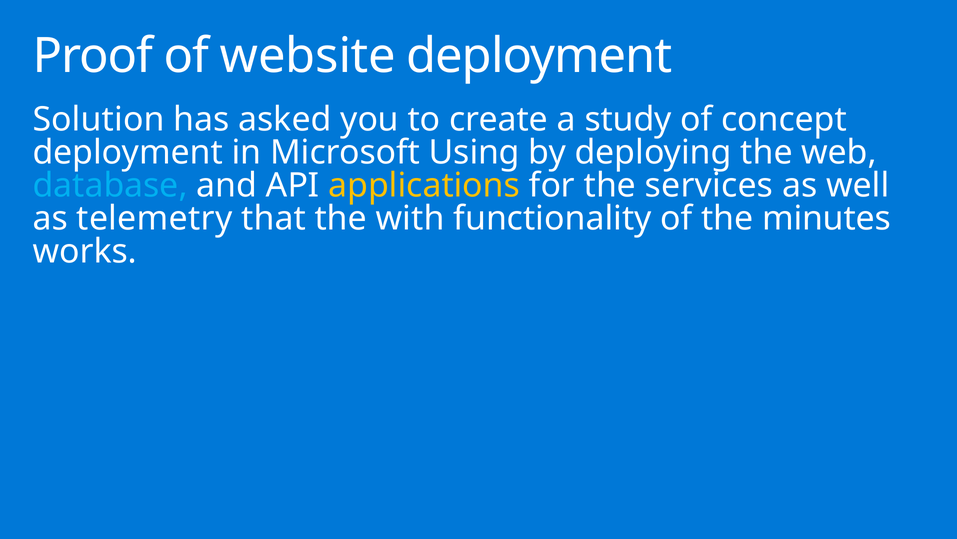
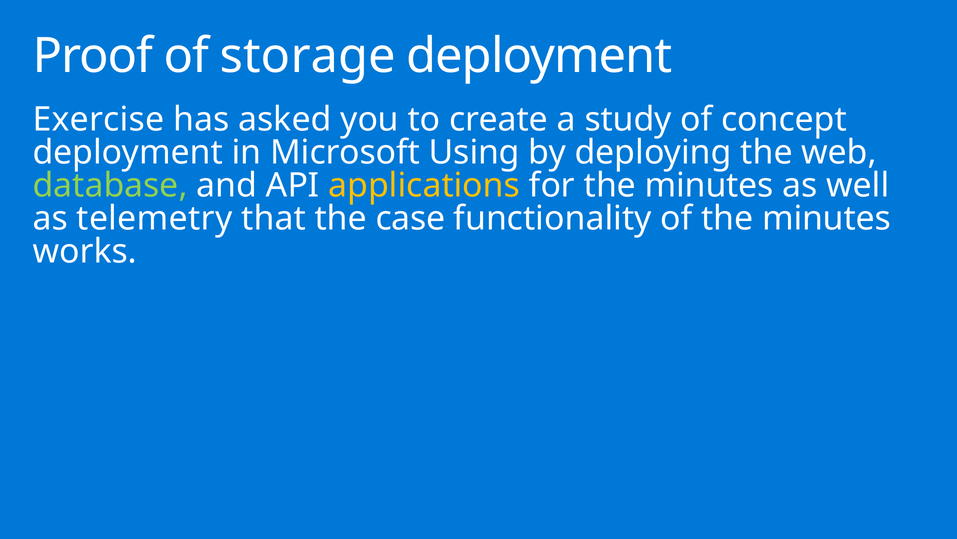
website: website -> storage (308, 56)
Solution: Solution -> Exercise (99, 119)
database colour: light blue -> light green (110, 185)
for the services: services -> minutes (709, 185)
with: with -> case (410, 218)
